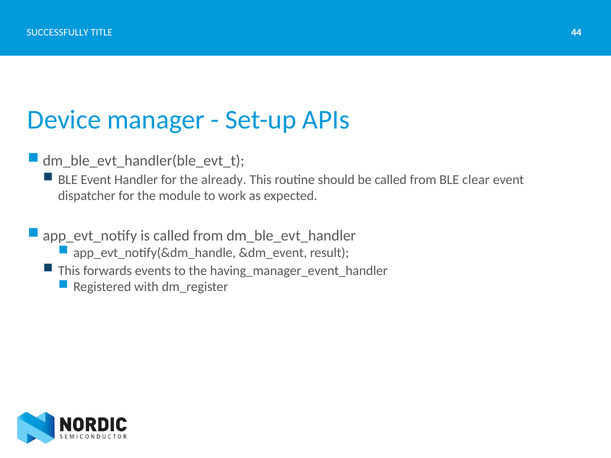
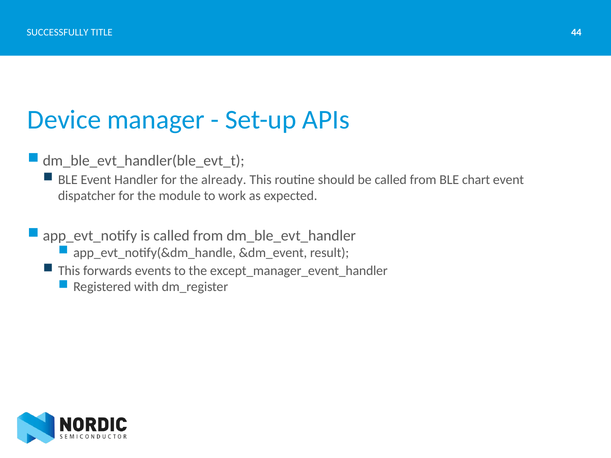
clear: clear -> chart (476, 180)
having_manager_event_handler: having_manager_event_handler -> except_manager_event_handler (299, 271)
